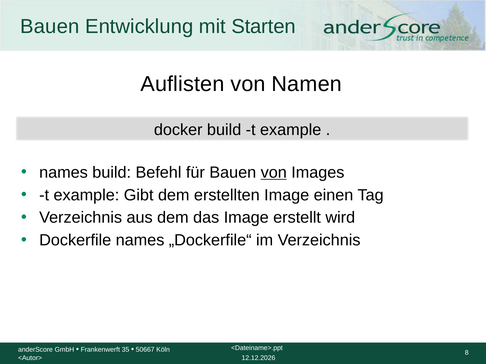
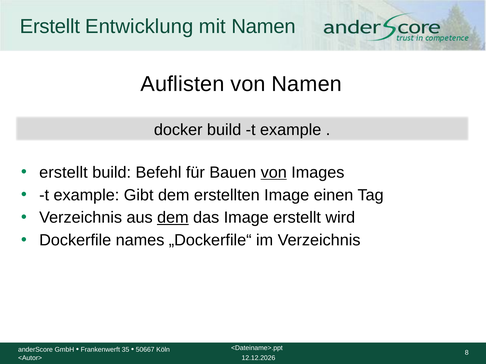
Bauen: Bauen -> Erstellt (50, 27)
mit Starten: Starten -> Namen (264, 27)
names: names -> erstellt (63, 173)
dem underline: none -> present (173, 218)
